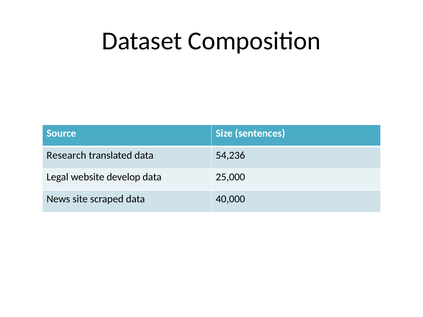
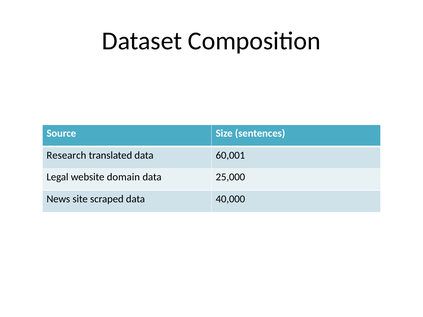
54,236: 54,236 -> 60,001 (230, 155)
develop: develop -> domain (123, 177)
